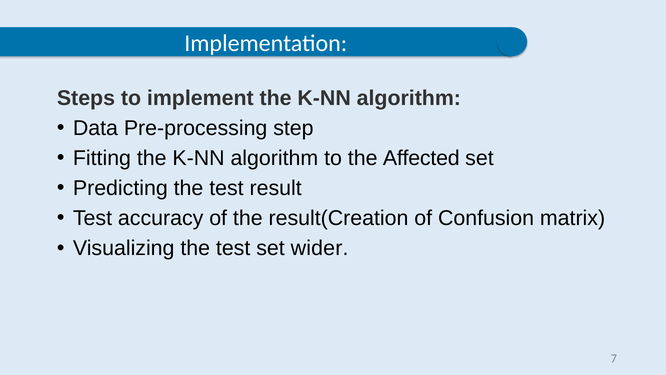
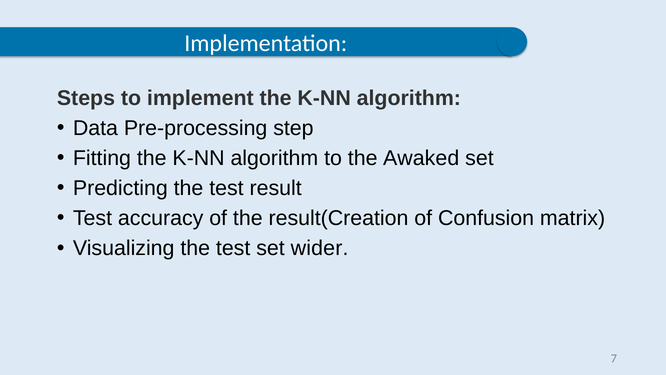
Affected: Affected -> Awaked (421, 158)
